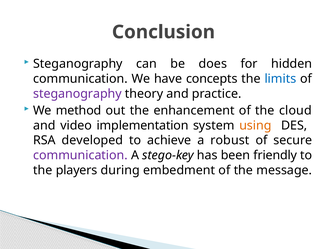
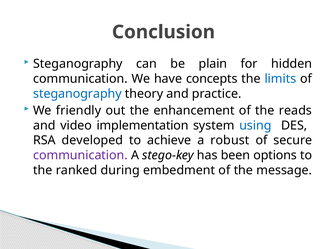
does: does -> plain (213, 64)
steganography colour: purple -> blue (77, 94)
method: method -> friendly (79, 110)
cloud: cloud -> reads (295, 110)
using colour: orange -> blue (255, 125)
friendly: friendly -> options (275, 155)
players: players -> ranked (76, 170)
